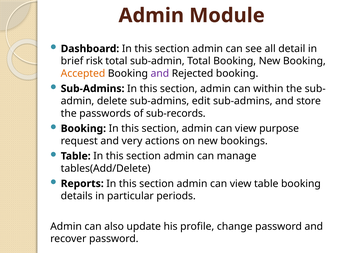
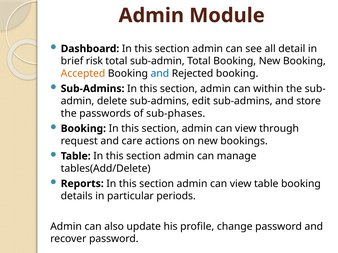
and colour: purple -> blue (160, 74)
sub-records: sub-records -> sub-phases (176, 114)
purpose: purpose -> through (279, 129)
very: very -> care (132, 141)
